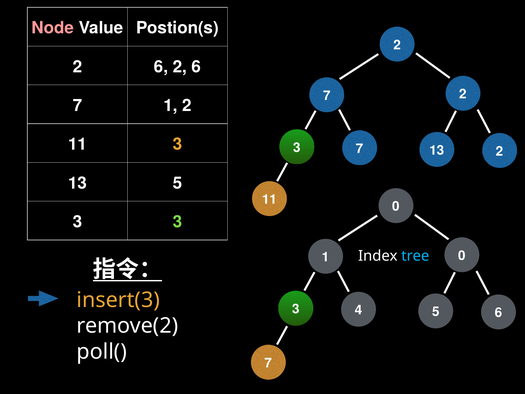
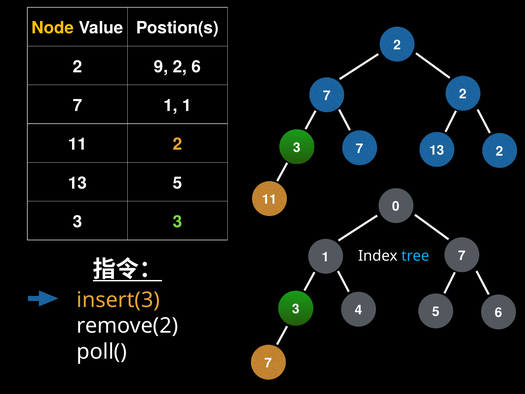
Node colour: pink -> yellow (53, 28)
6: 6 -> 9 (161, 67)
1 2: 2 -> 1 (187, 106)
11 3: 3 -> 2 (178, 144)
0: 0 -> 7 (462, 256)
